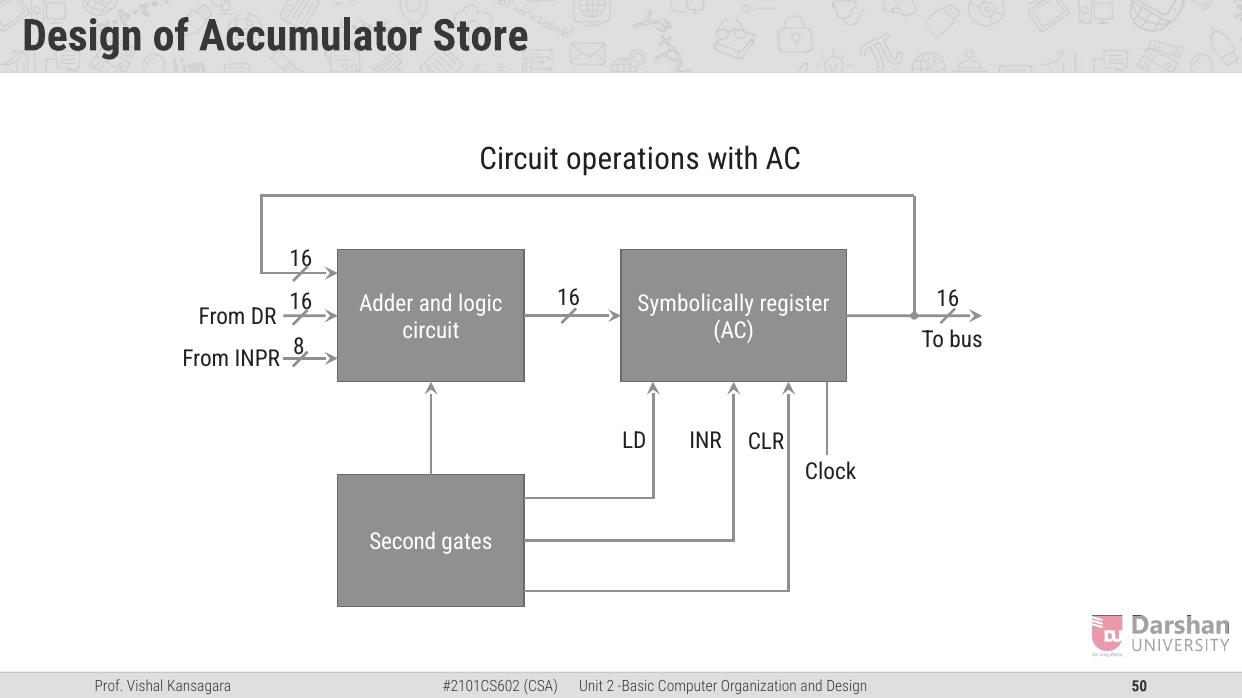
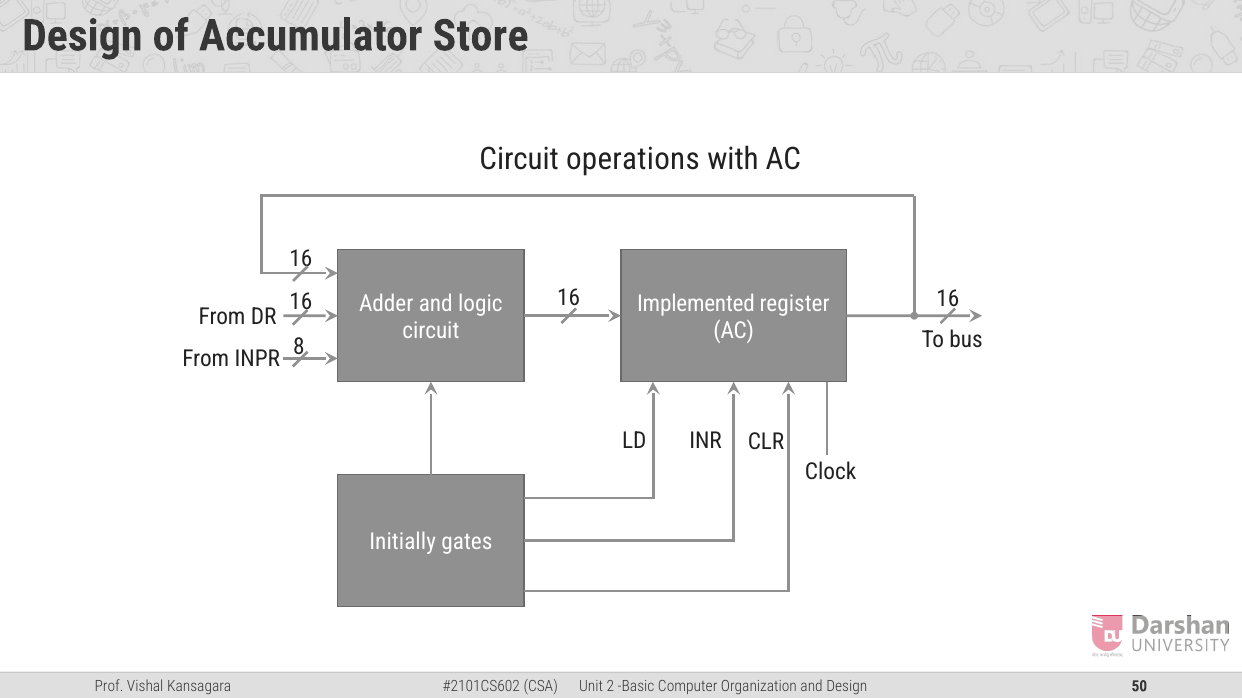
Symbolically: Symbolically -> Implemented (696, 304)
Second: Second -> Initially (403, 543)
